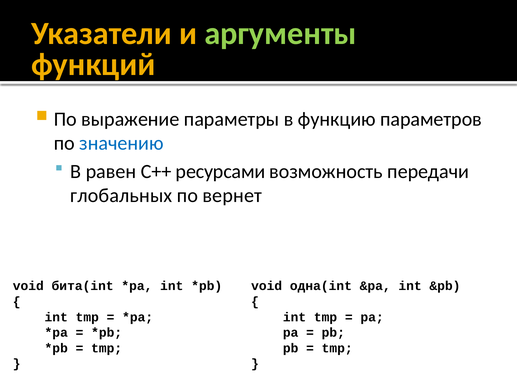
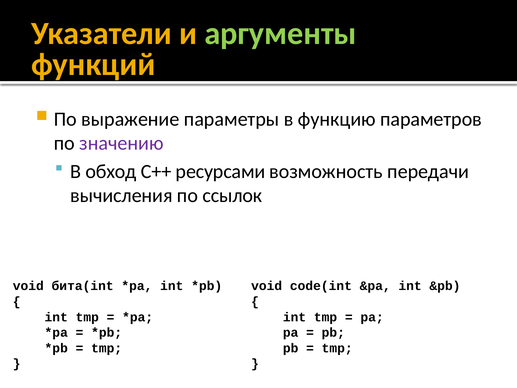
значению colour: blue -> purple (121, 143)
равен: равен -> обход (111, 171)
глобальных: глобальных -> вычисления (121, 195)
вернет: вернет -> ссылок (232, 195)
одна(int: одна(int -> code(int (321, 286)
